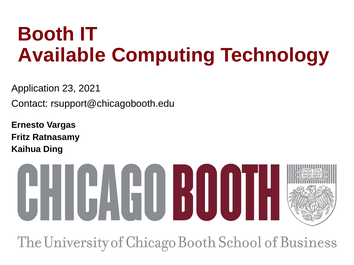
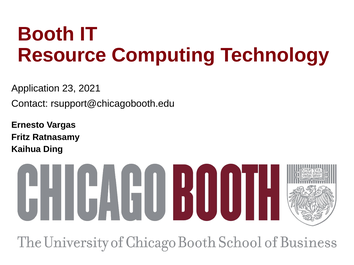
Available: Available -> Resource (62, 55)
